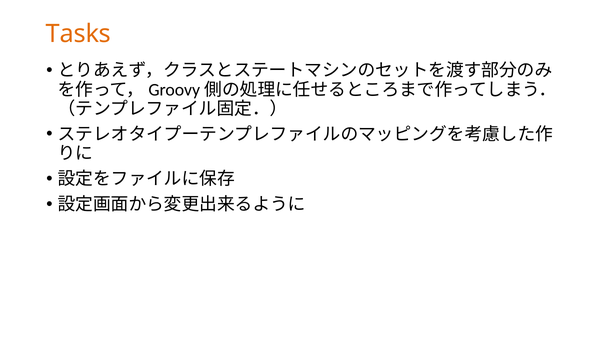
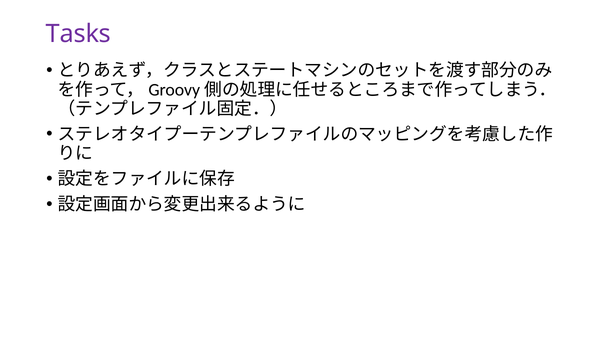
Tasks colour: orange -> purple (78, 34)
